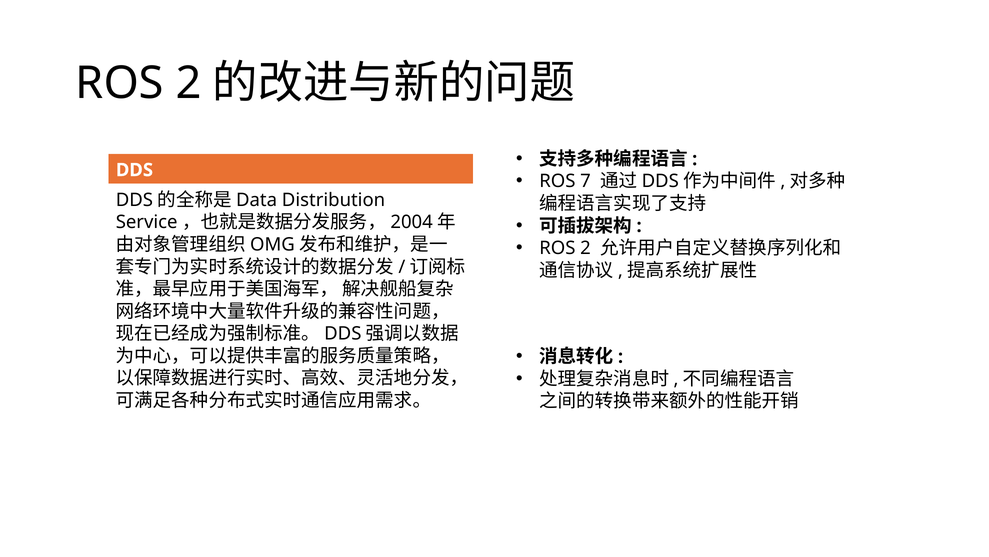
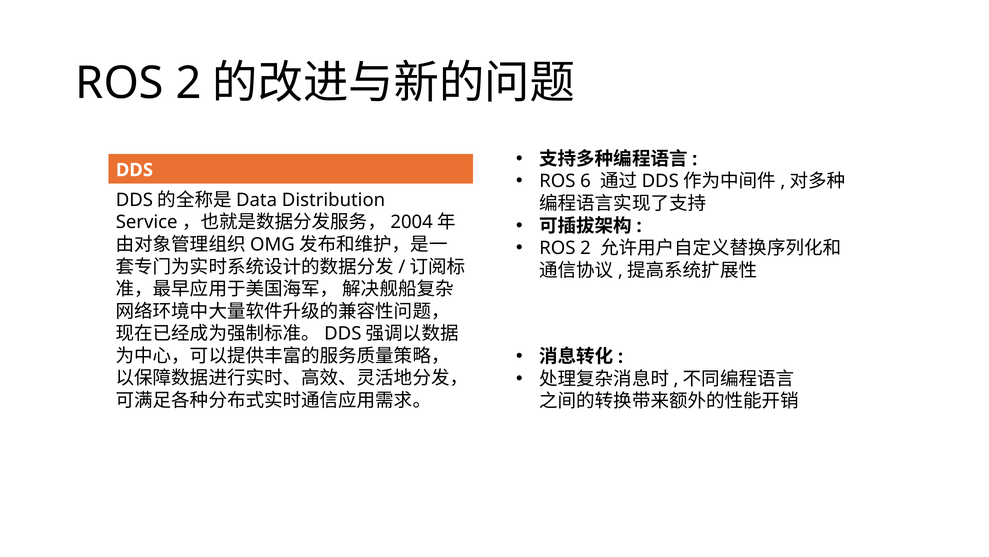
7: 7 -> 6 (586, 181)
